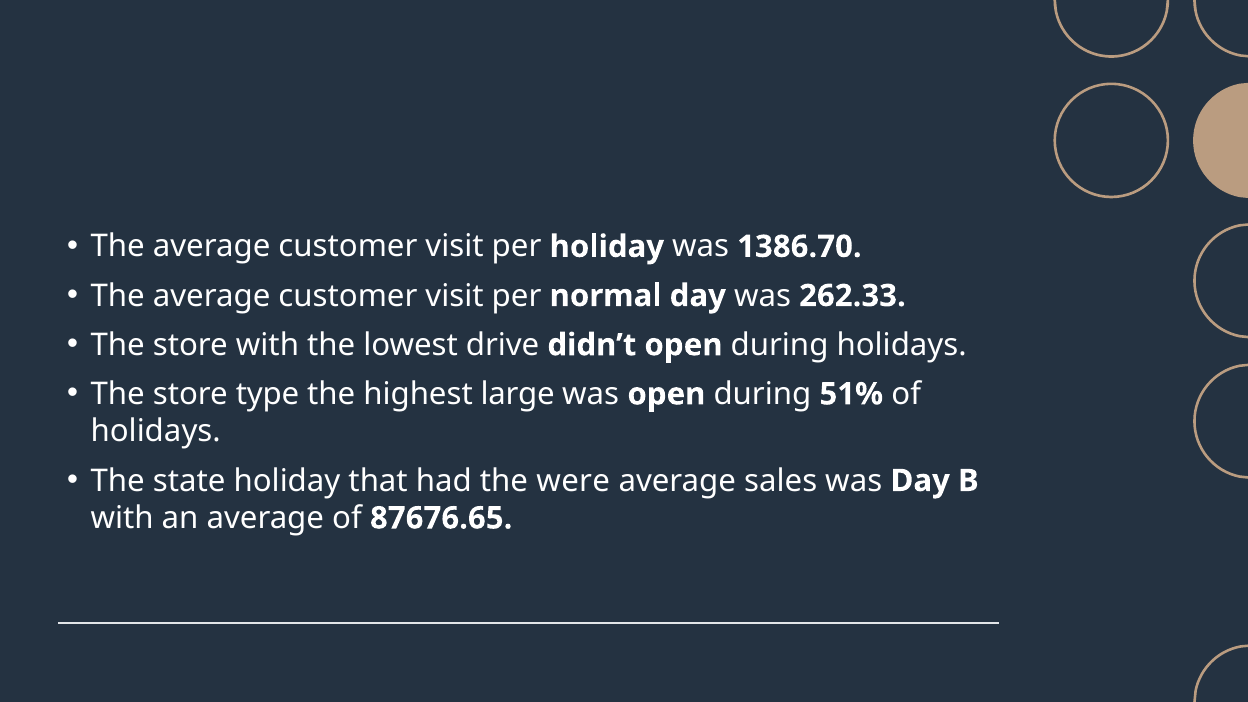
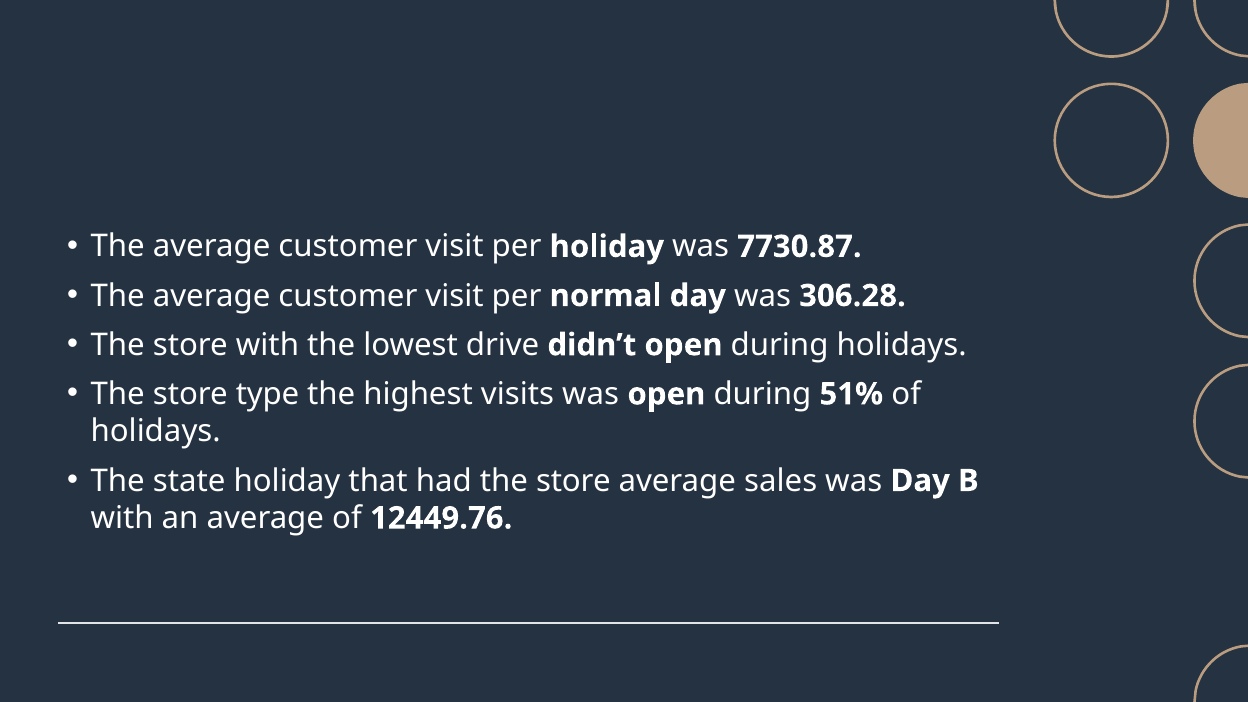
1386.70: 1386.70 -> 7730.87 (799, 247)
262.33: 262.33 -> 306.28 (852, 296)
large: large -> visits (517, 394)
had the were: were -> store (573, 481)
87676.65: 87676.65 -> 12449.76 (441, 518)
